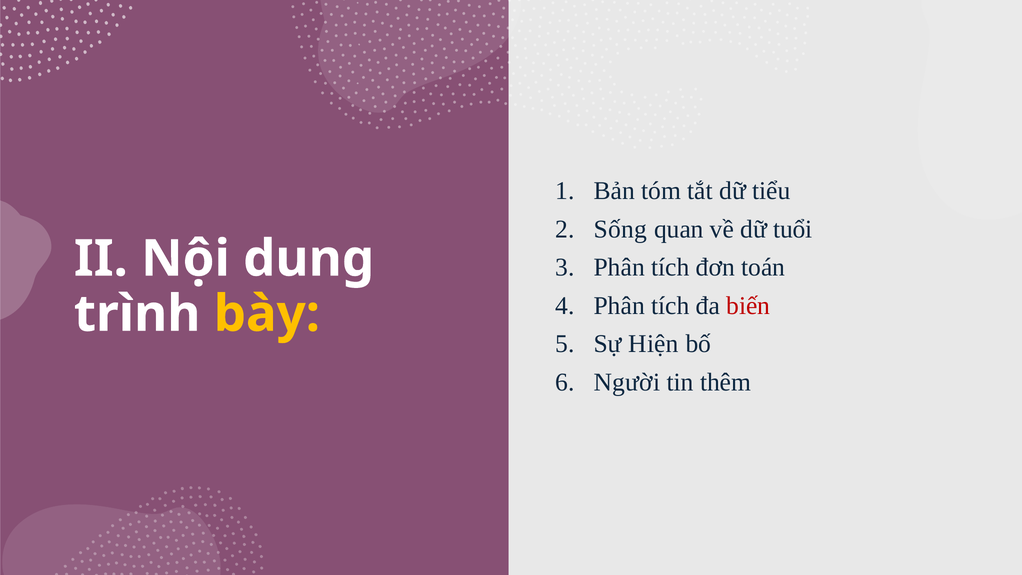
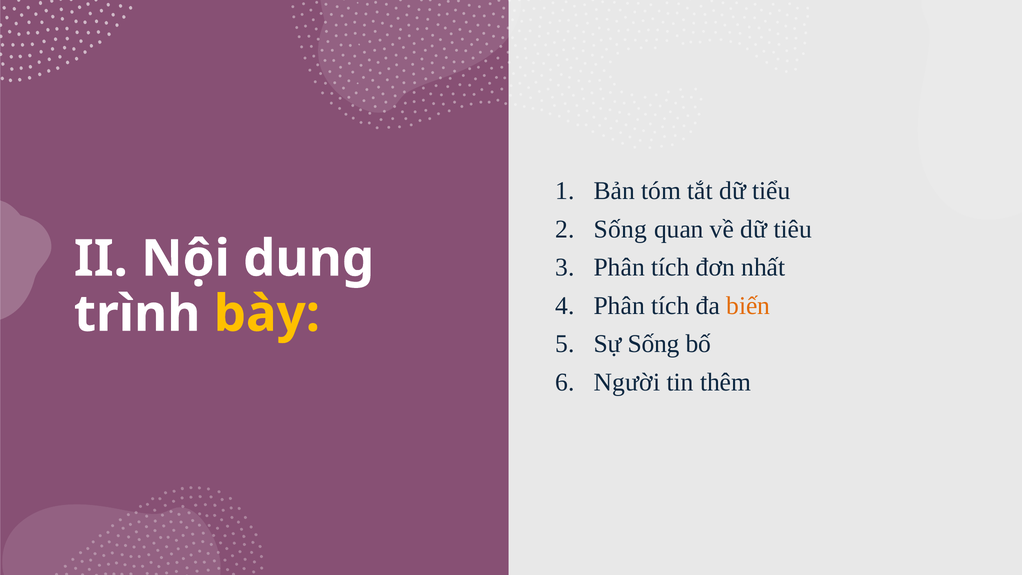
tuổi: tuổi -> tiêu (793, 229)
toán: toán -> nhất (763, 267)
biến colour: red -> orange (748, 306)
Sự Hiện: Hiện -> Sống (654, 344)
